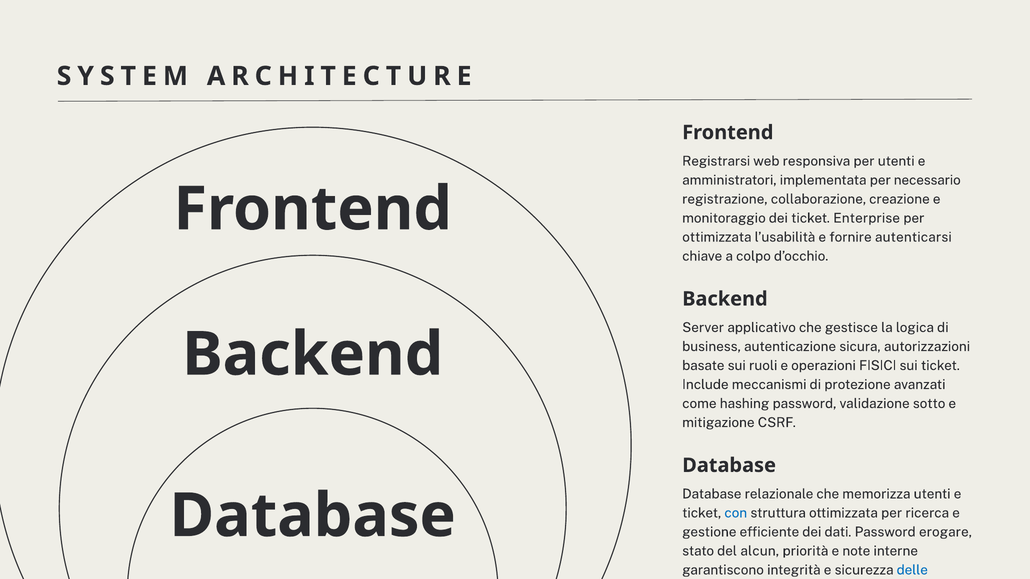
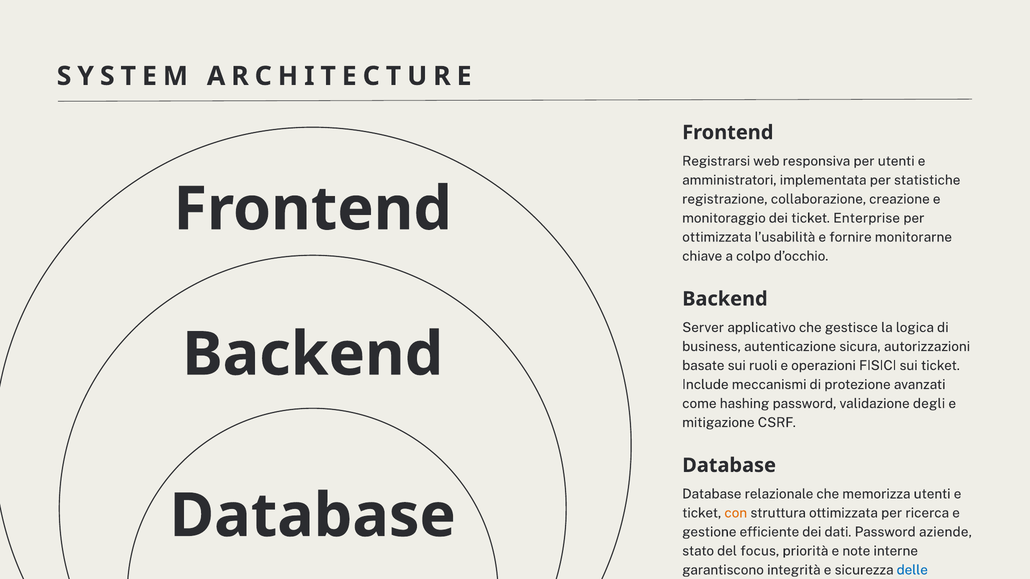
necessario: necessario -> statistiche (927, 180)
autenticarsi: autenticarsi -> monitorarne (913, 237)
sotto: sotto -> degli (929, 404)
con colour: blue -> orange (736, 513)
erogare: erogare -> aziende (945, 532)
alcun: alcun -> focus (760, 551)
